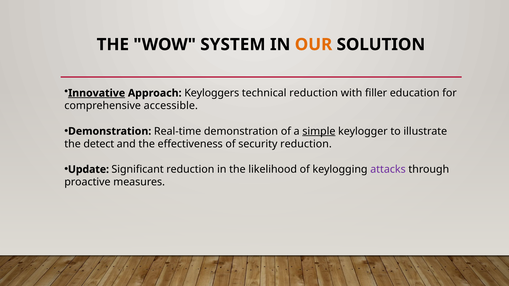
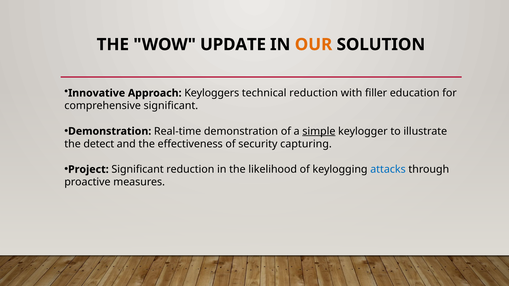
SYSTEM: SYSTEM -> UPDATE (233, 45)
Innovative underline: present -> none (97, 93)
comprehensive accessible: accessible -> significant (171, 106)
security reduction: reduction -> capturing (306, 144)
Update: Update -> Project (88, 170)
attacks colour: purple -> blue (388, 170)
